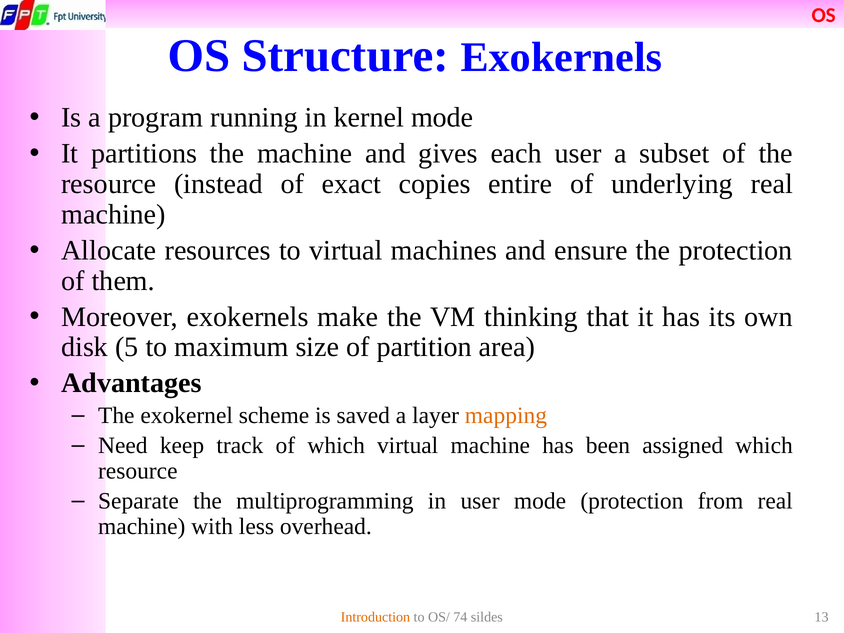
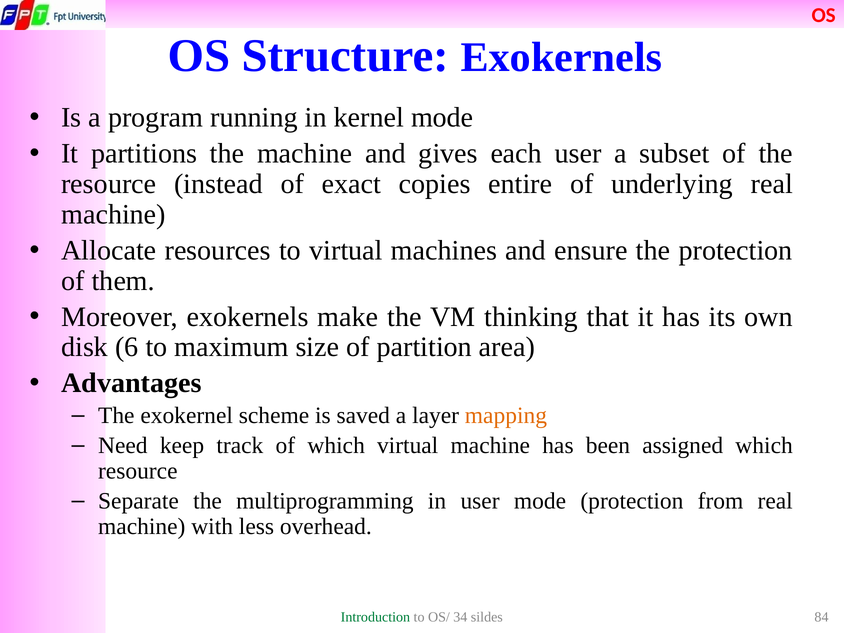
5: 5 -> 6 (127, 347)
Introduction colour: orange -> green (375, 617)
74: 74 -> 34 (460, 617)
13: 13 -> 84 (822, 617)
